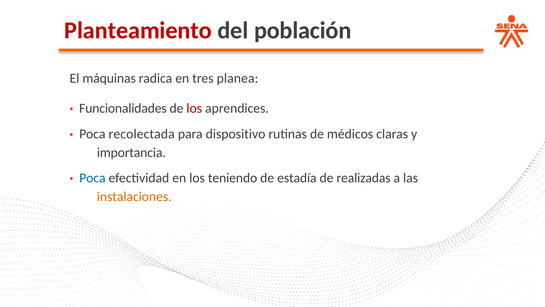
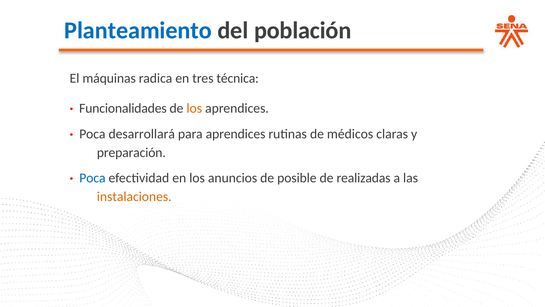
Planteamiento colour: red -> blue (138, 30)
planea: planea -> técnica (238, 78)
los colour: red -> orange (194, 108)
recolectada: recolectada -> desarrollará (142, 134)
para dispositivo: dispositivo -> aprendices (236, 134)
importancia: importancia -> preparación (131, 152)
teniendo: teniendo -> anuncios (233, 178)
estadía: estadía -> posible (297, 178)
